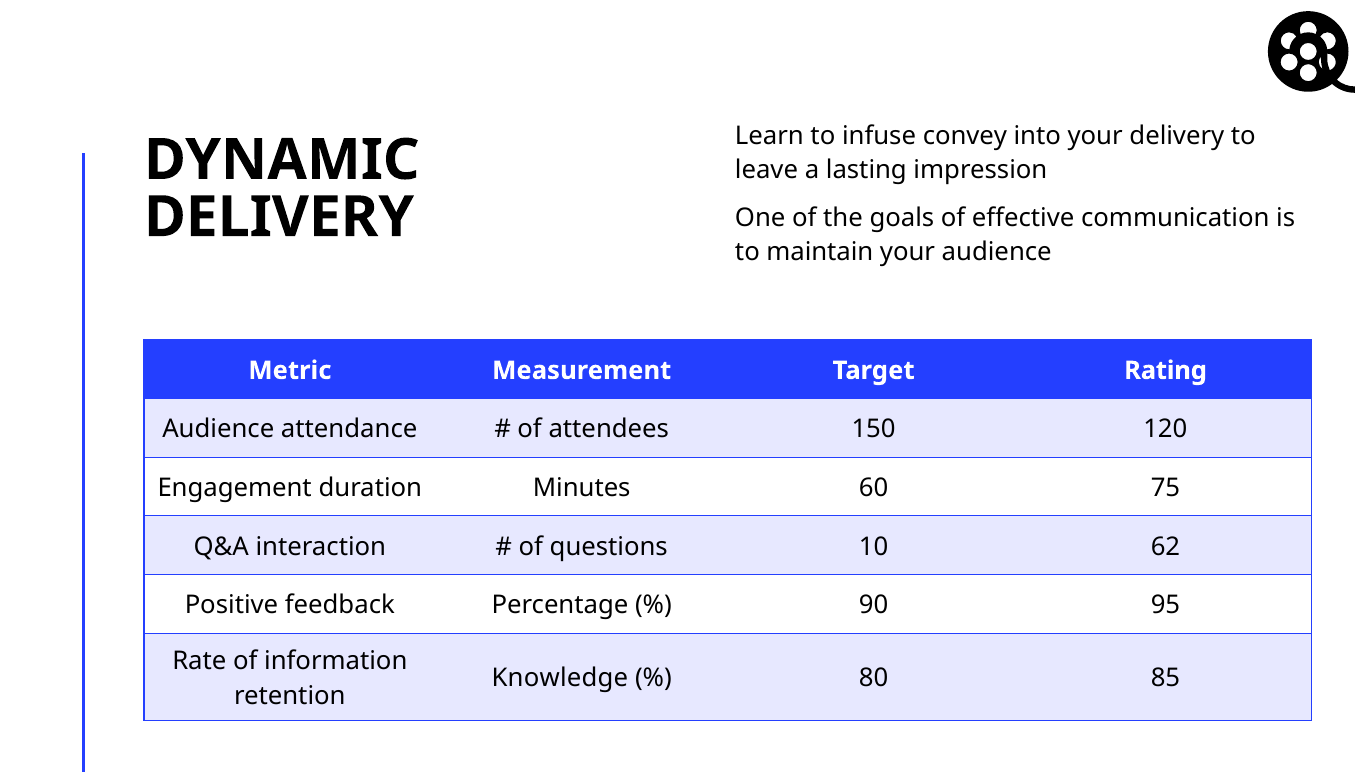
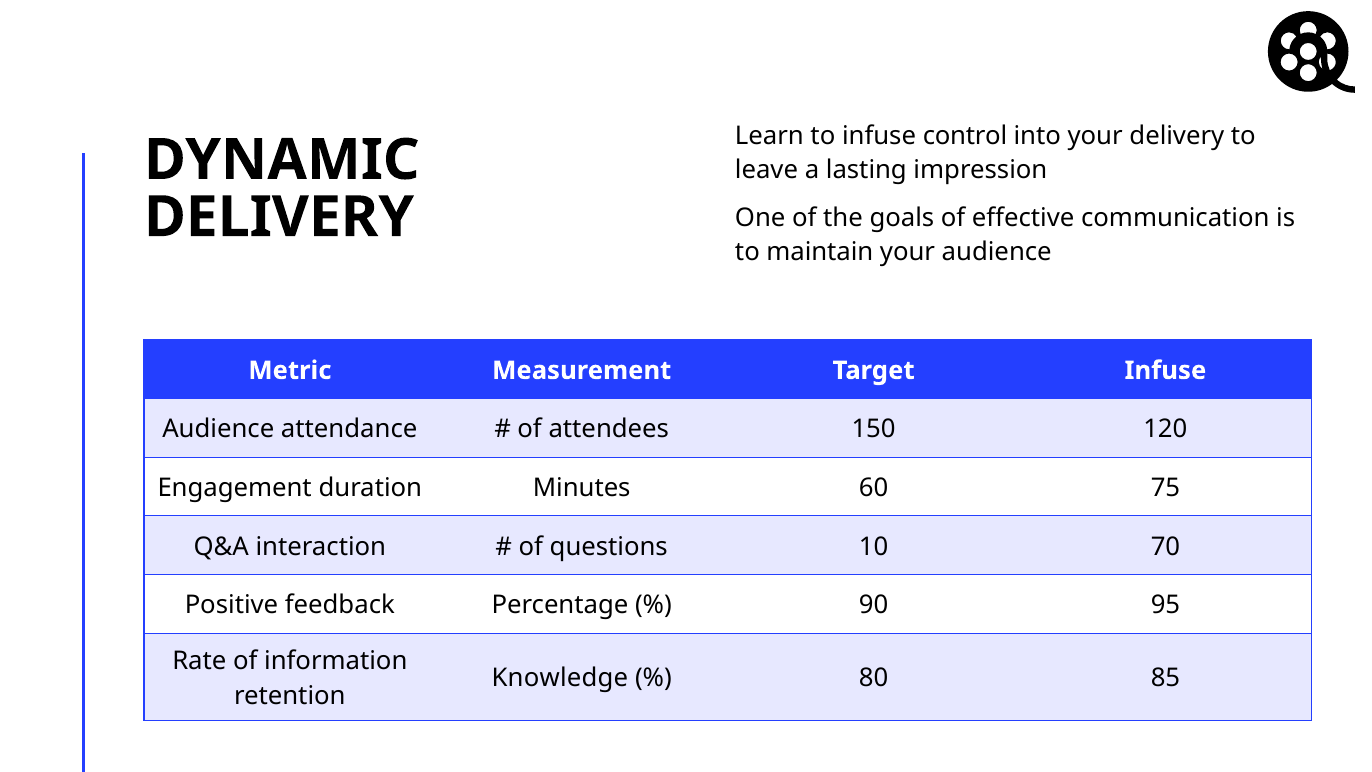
convey: convey -> control (965, 136)
Target Rating: Rating -> Infuse (1165, 370)
62: 62 -> 70 (1165, 546)
